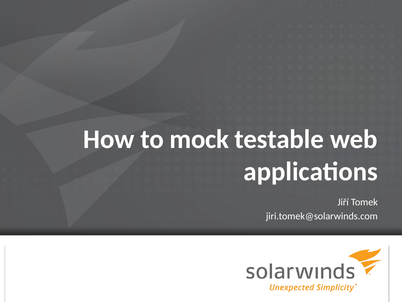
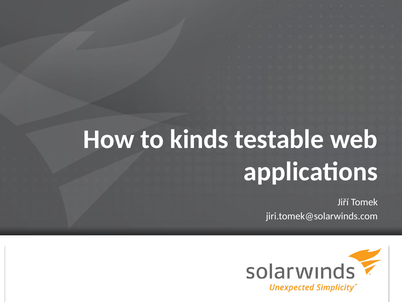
mock: mock -> kinds (199, 139)
